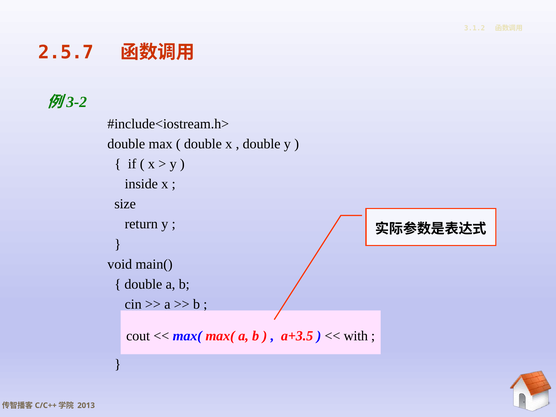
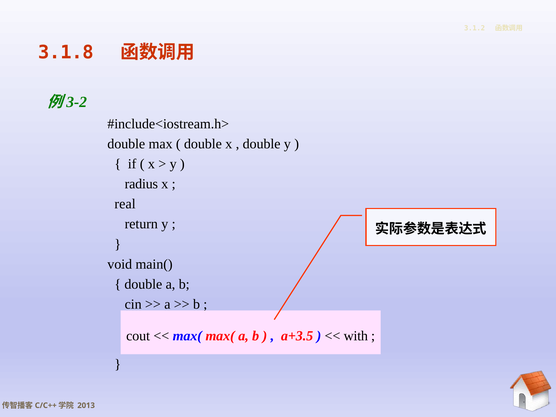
2.5.7: 2.5.7 -> 3.1.8 (66, 52)
inside: inside -> radius (141, 184)
size: size -> real (125, 204)
